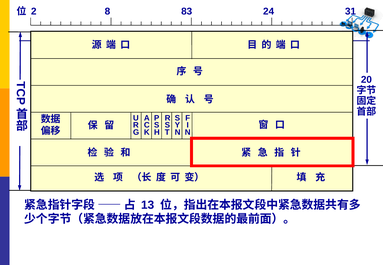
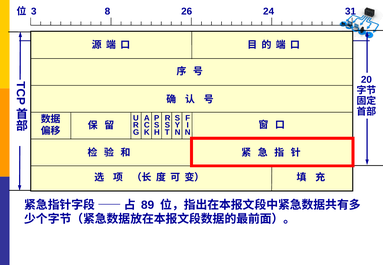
2: 2 -> 3 (34, 11)
83: 83 -> 26 (187, 11)
13: 13 -> 89 (148, 205)
